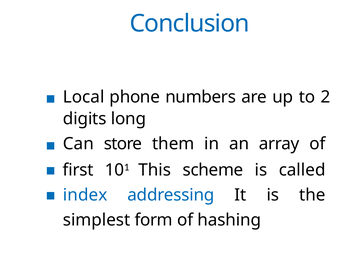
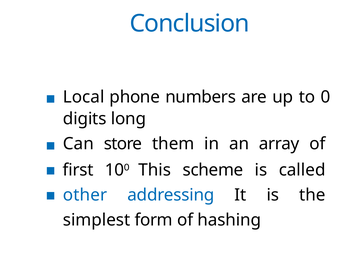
to 2: 2 -> 0 (326, 97)
1: 1 -> 0 (127, 167)
index: index -> other (85, 195)
